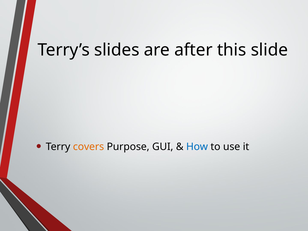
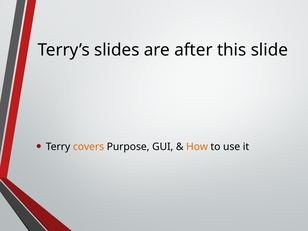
How colour: blue -> orange (197, 147)
